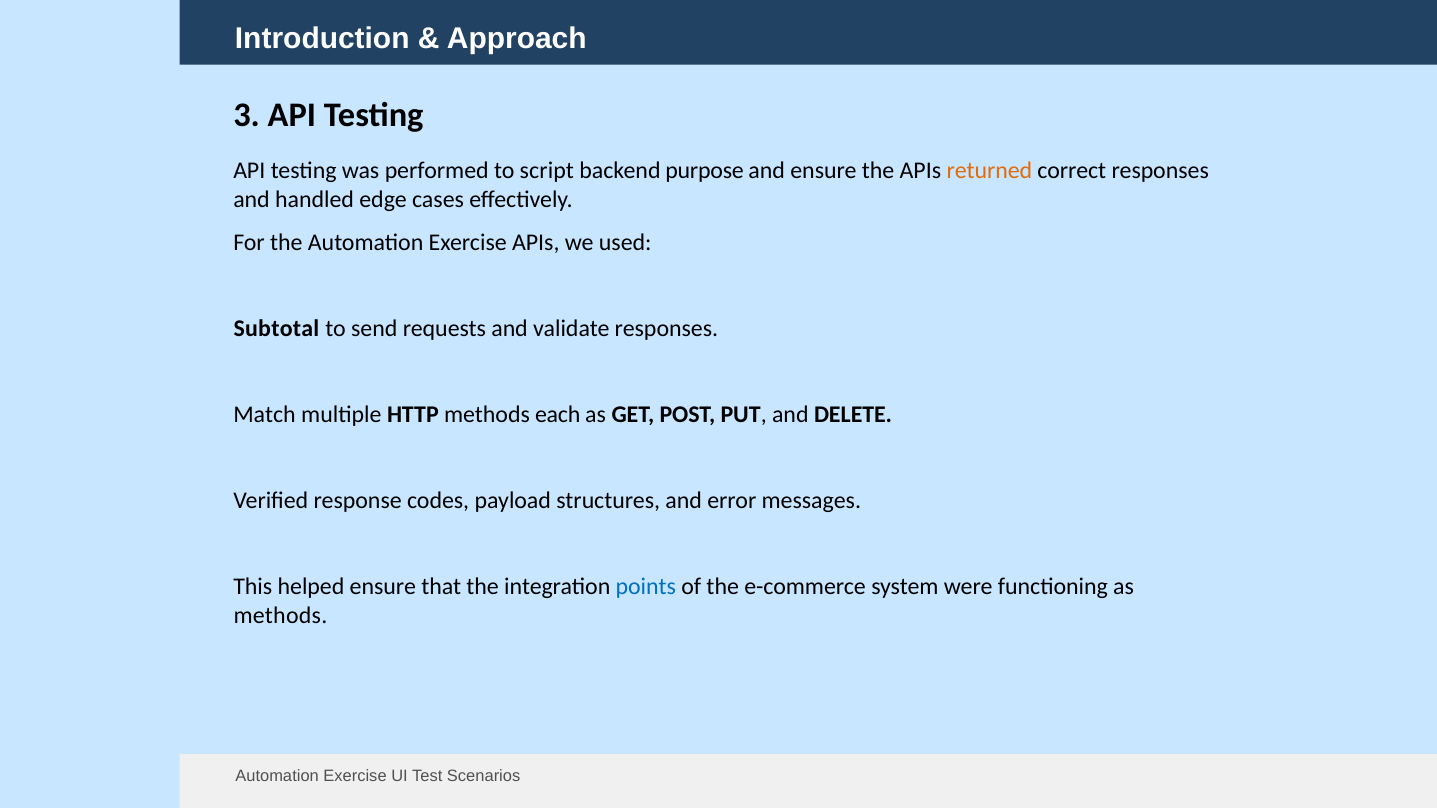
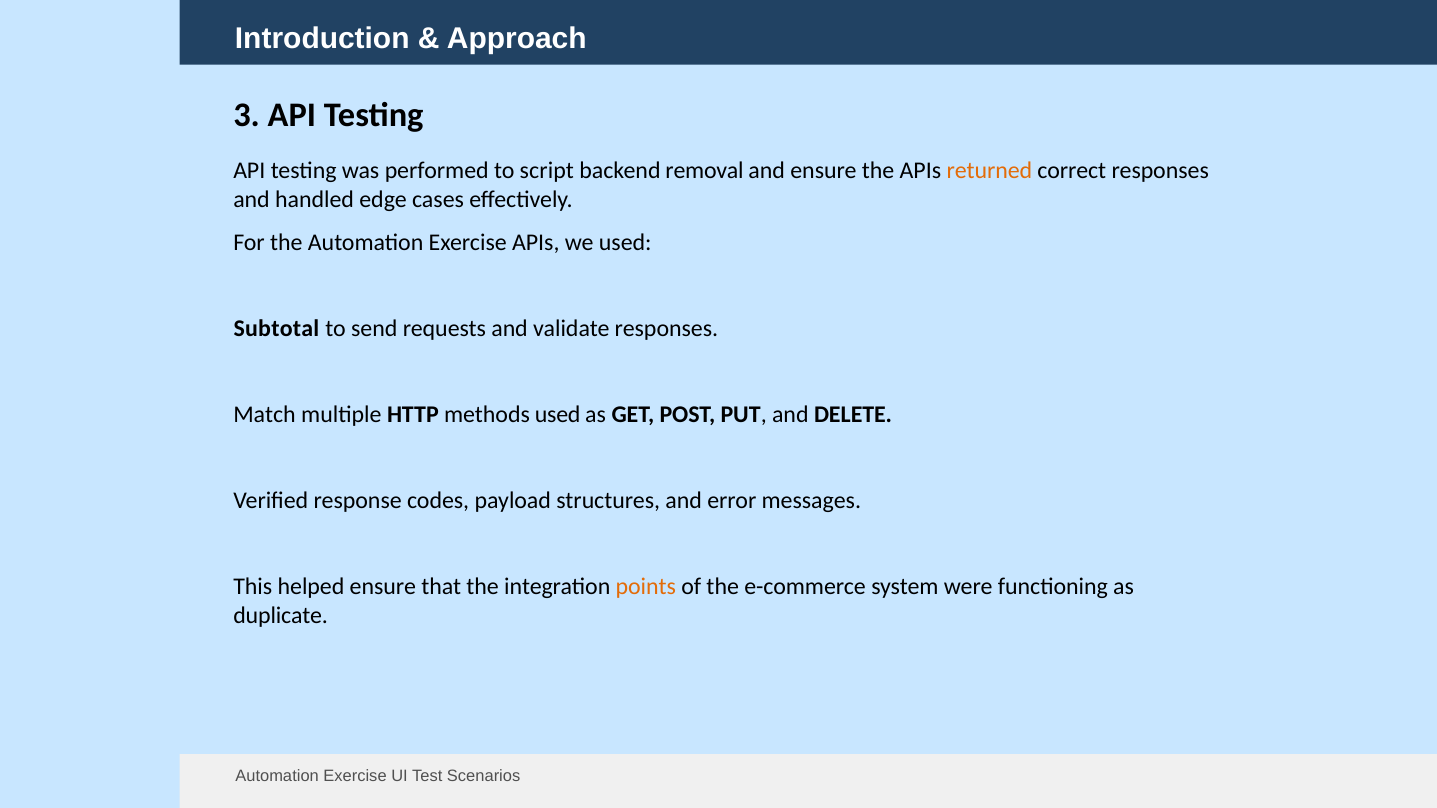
purpose: purpose -> removal (705, 170)
methods each: each -> used (558, 415)
points colour: blue -> orange (646, 587)
methods: methods -> duplicate (281, 616)
